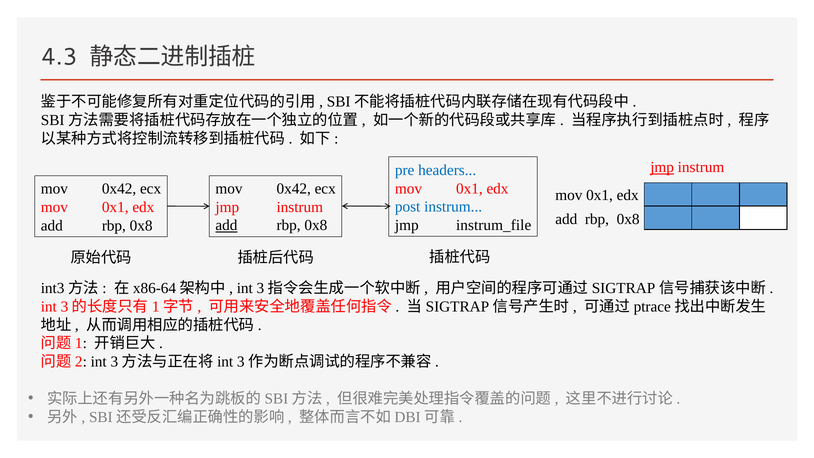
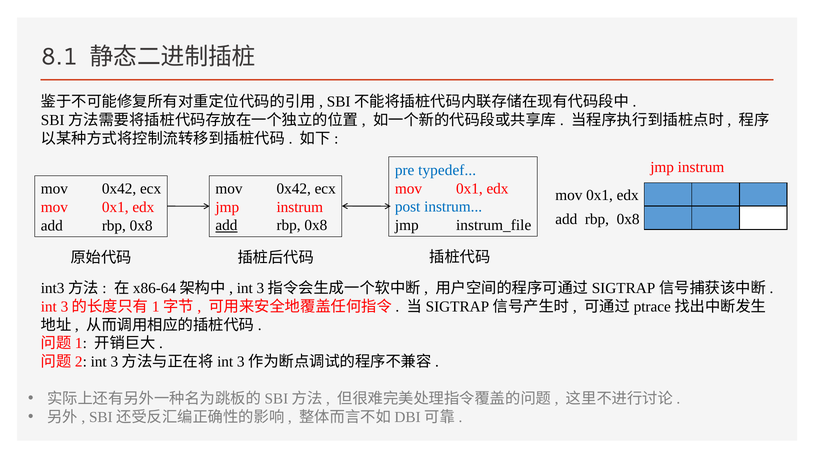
4.3: 4.3 -> 8.1 (59, 57)
jmp underline: present -> none (662, 167)
headers: headers -> typedef (447, 170)
